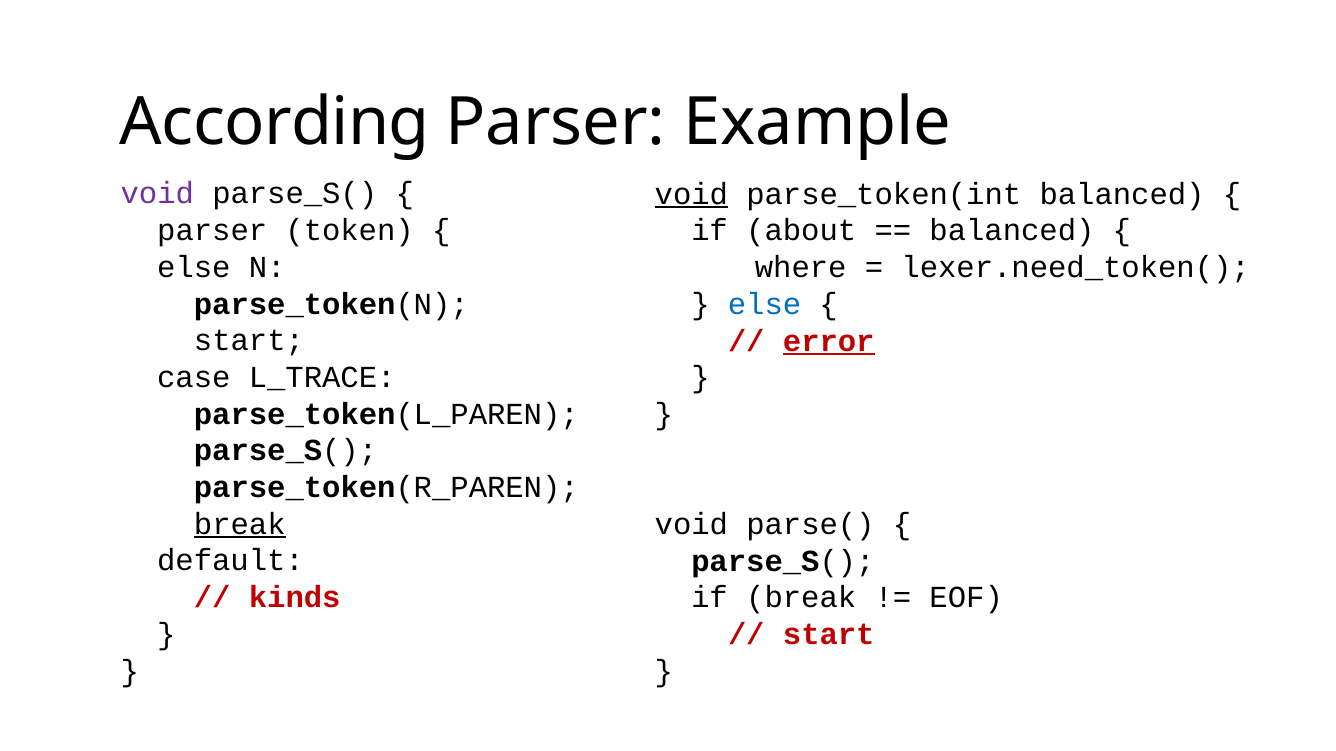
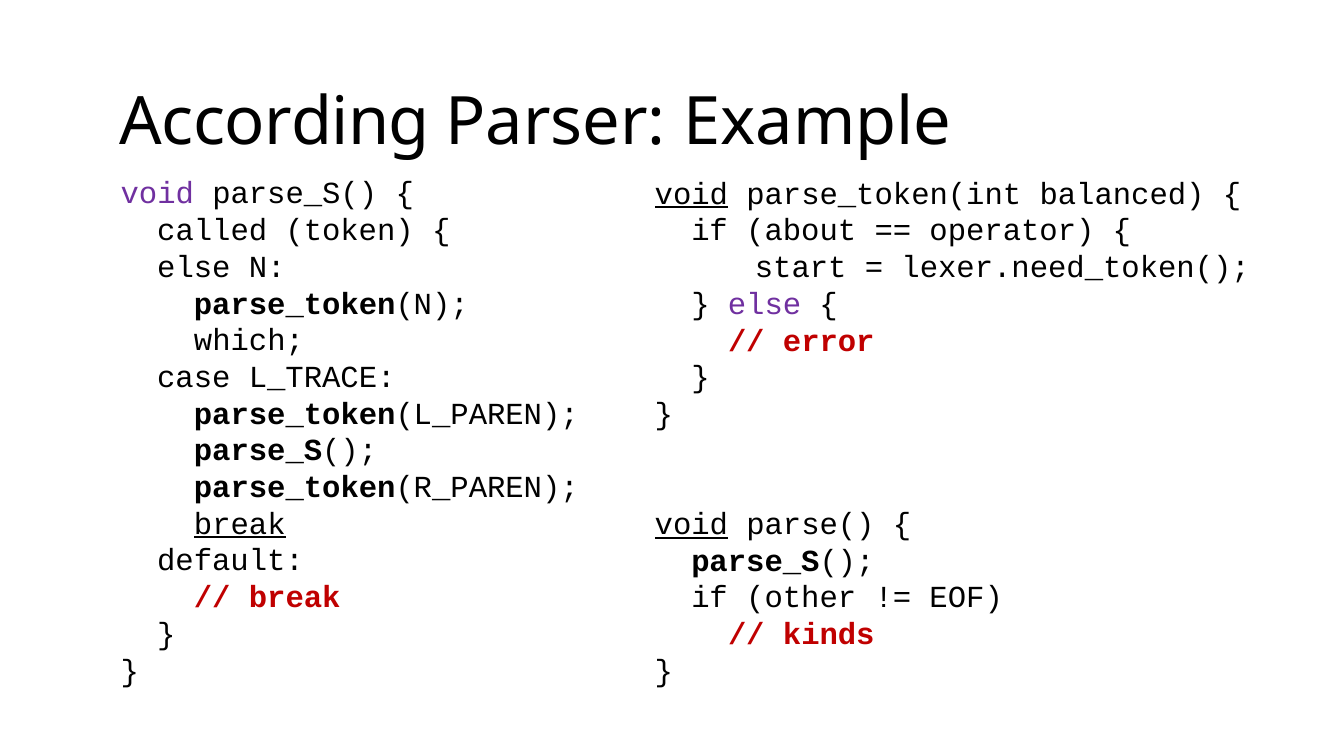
parser: parser -> called (212, 231)
balanced: balanced -> operator (1012, 231)
where: where -> start (801, 268)
else colour: blue -> purple (765, 304)
start: start -> which (249, 341)
error underline: present -> none (829, 341)
void underline: none -> present (691, 525)
kinds: kinds -> break (295, 598)
if break: break -> other (801, 598)
start: start -> kinds (829, 635)
